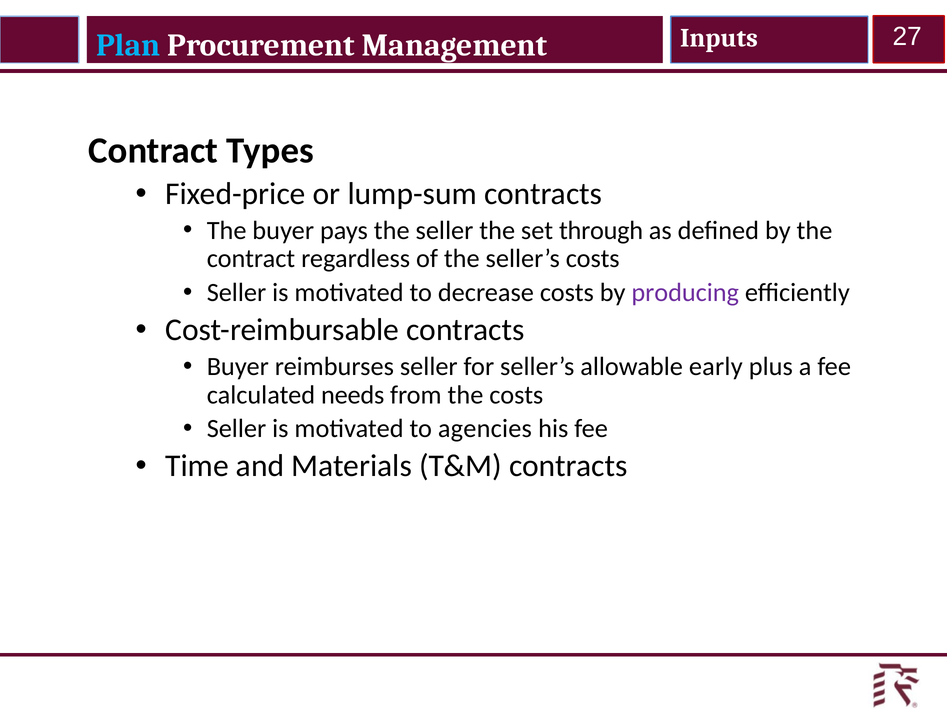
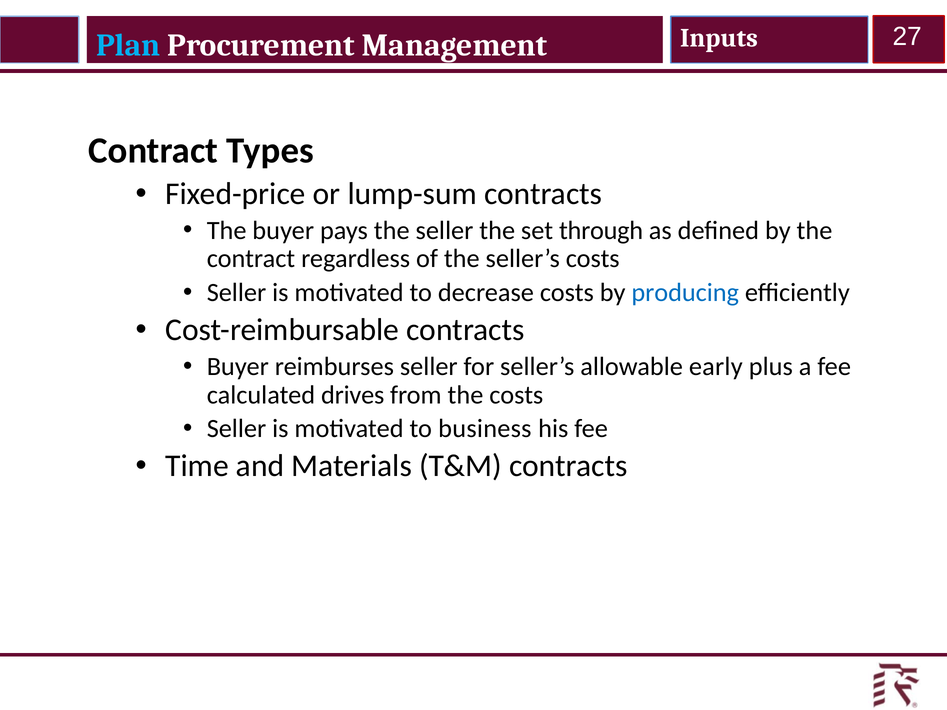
producing colour: purple -> blue (685, 293)
needs: needs -> drives (353, 395)
agencies: agencies -> business (485, 429)
